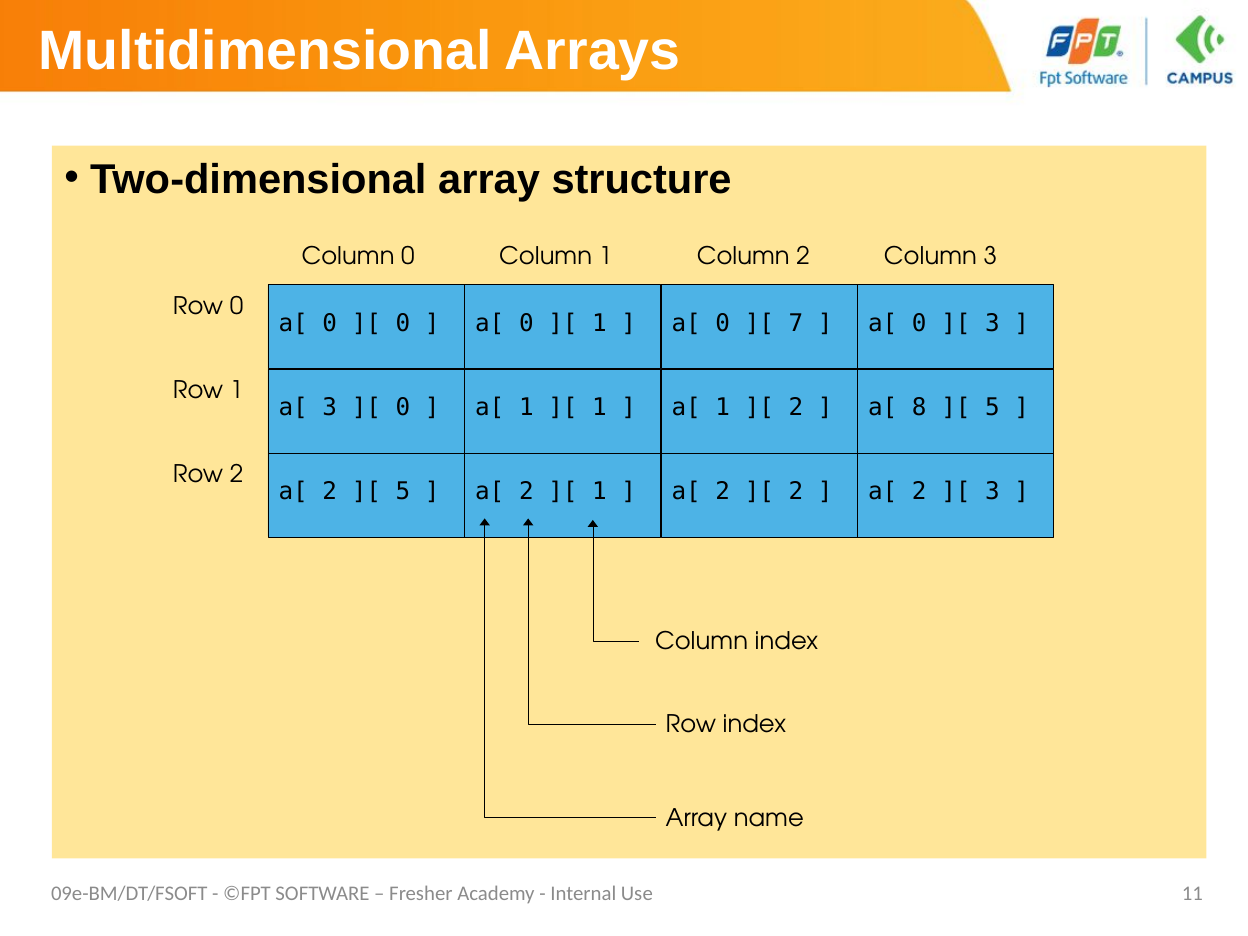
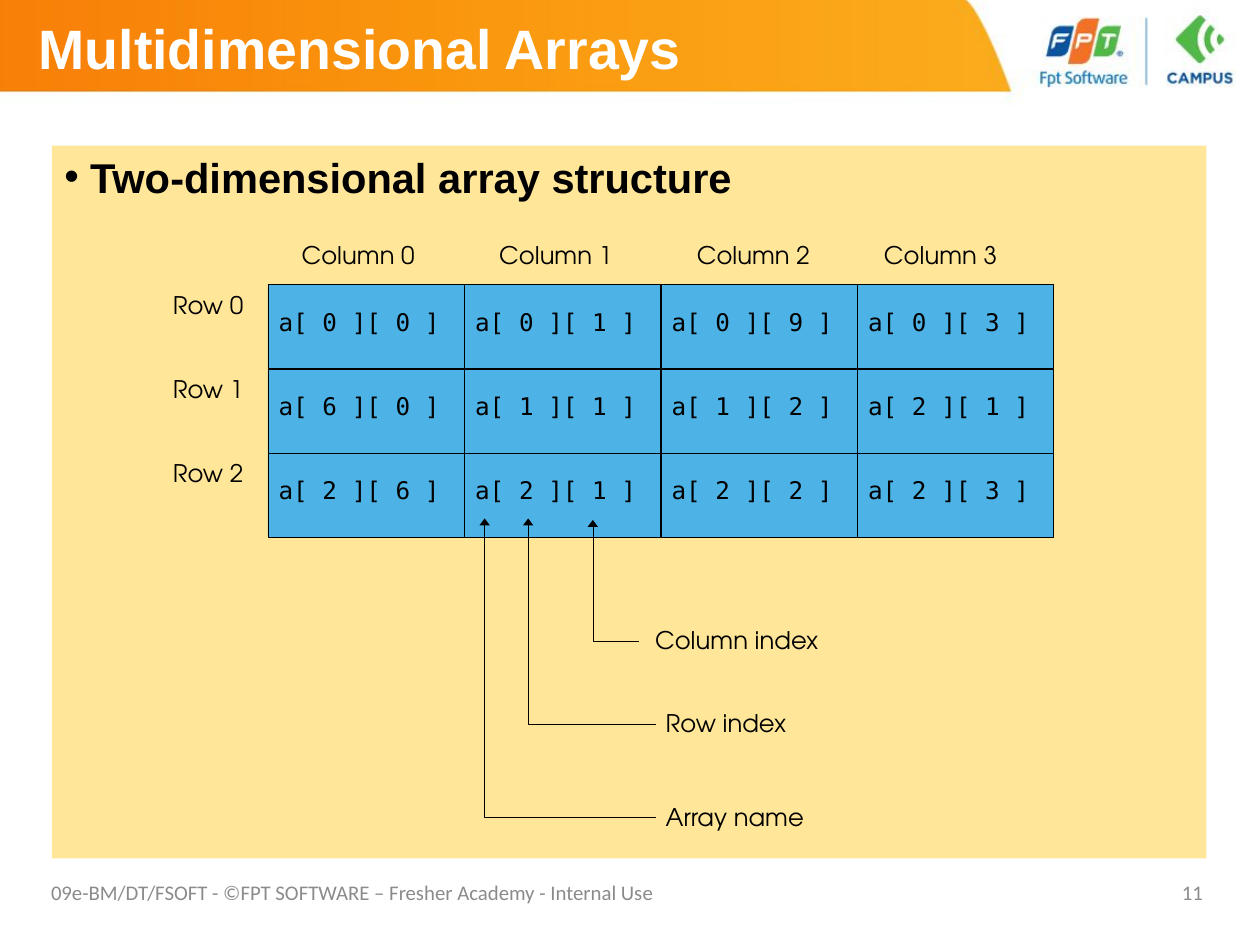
7: 7 -> 9 (796, 323)
a[ 3: 3 -> 6 (330, 408)
8: 8 -> 2 (919, 408)
5: 5 -> 1 (992, 408)
5: 5 -> 6 (403, 492)
